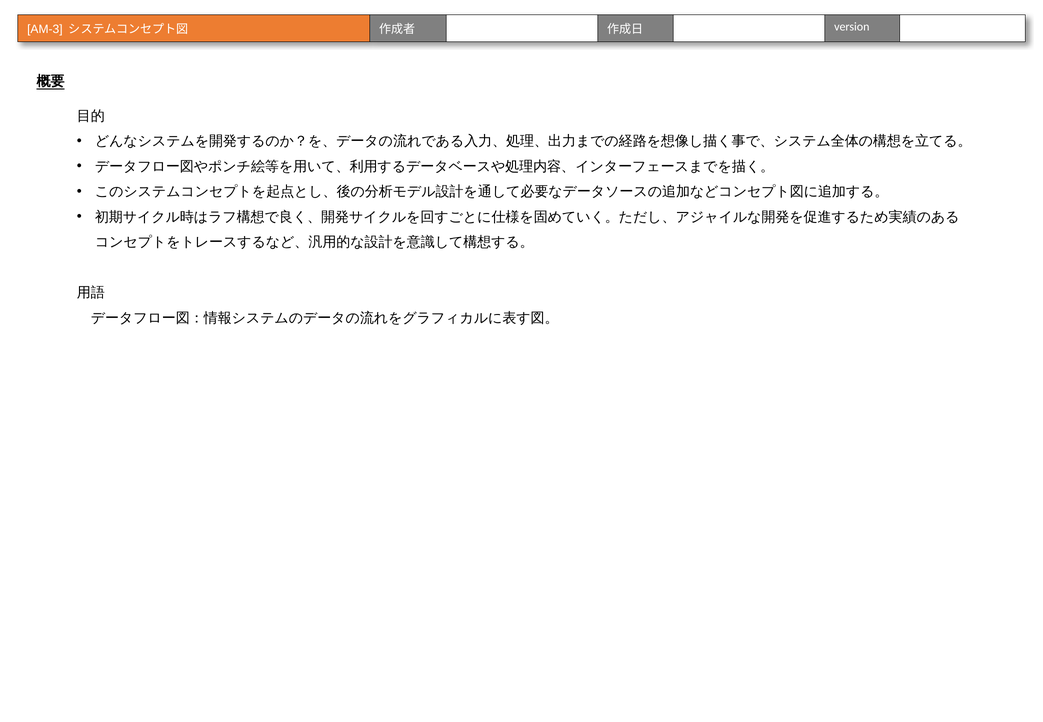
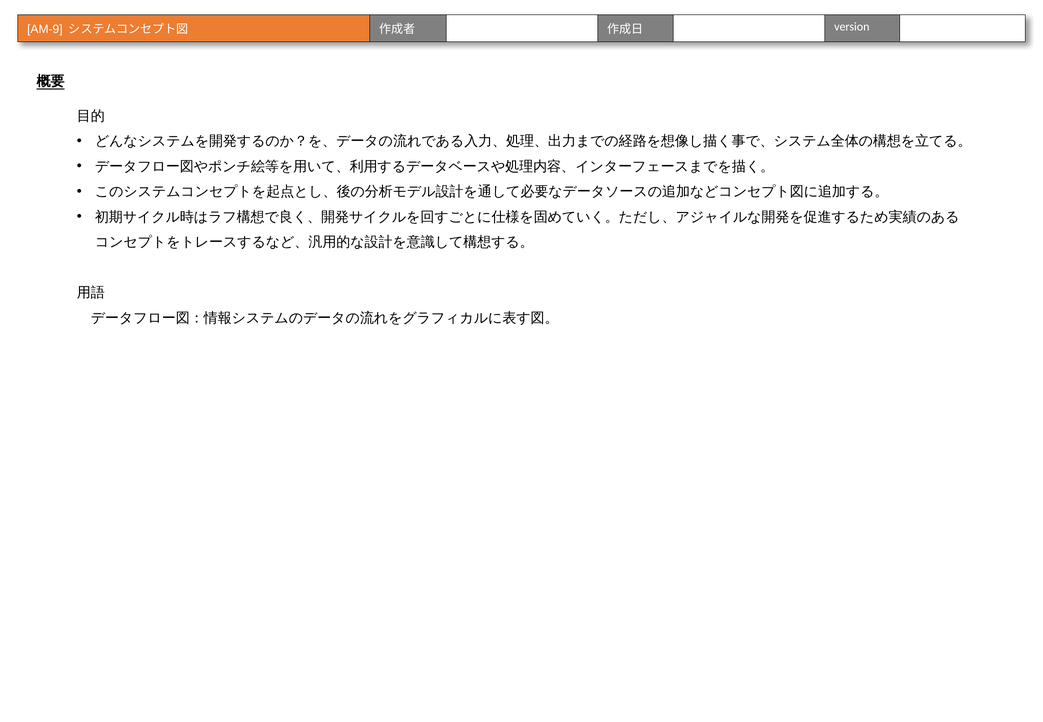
AM-3: AM-3 -> AM-9 (45, 29)
